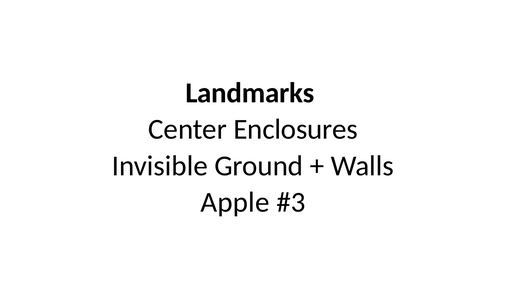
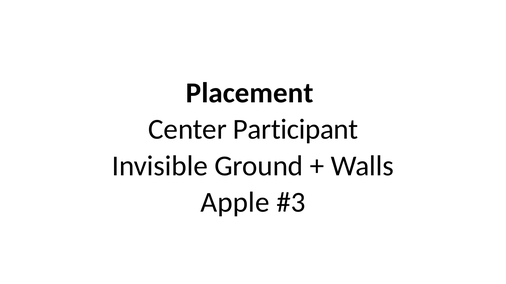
Landmarks: Landmarks -> Placement (250, 93)
Enclosures: Enclosures -> Participant (296, 130)
